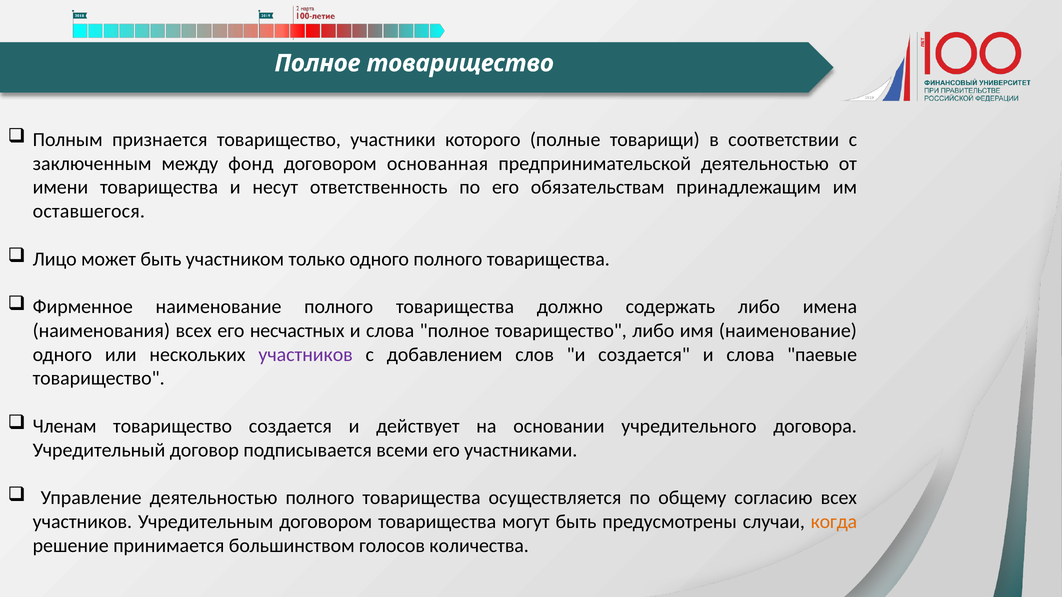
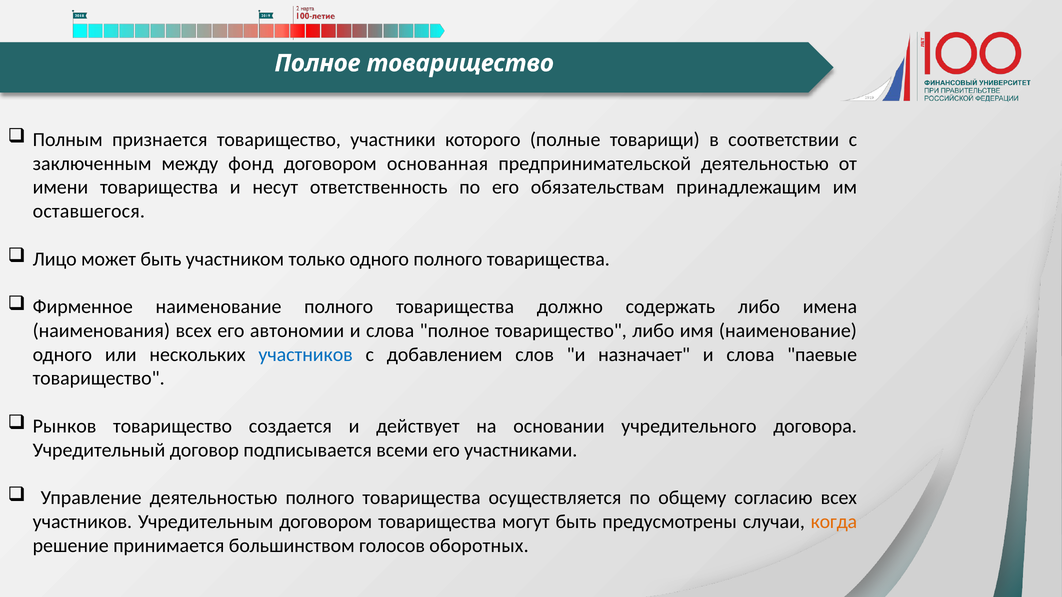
несчастных: несчастных -> автономии (297, 331)
участников colour: purple -> blue (306, 355)
и создается: создается -> назначает (644, 355)
Членам: Членам -> Рынков (65, 426)
количества: количества -> оборотных (479, 546)
